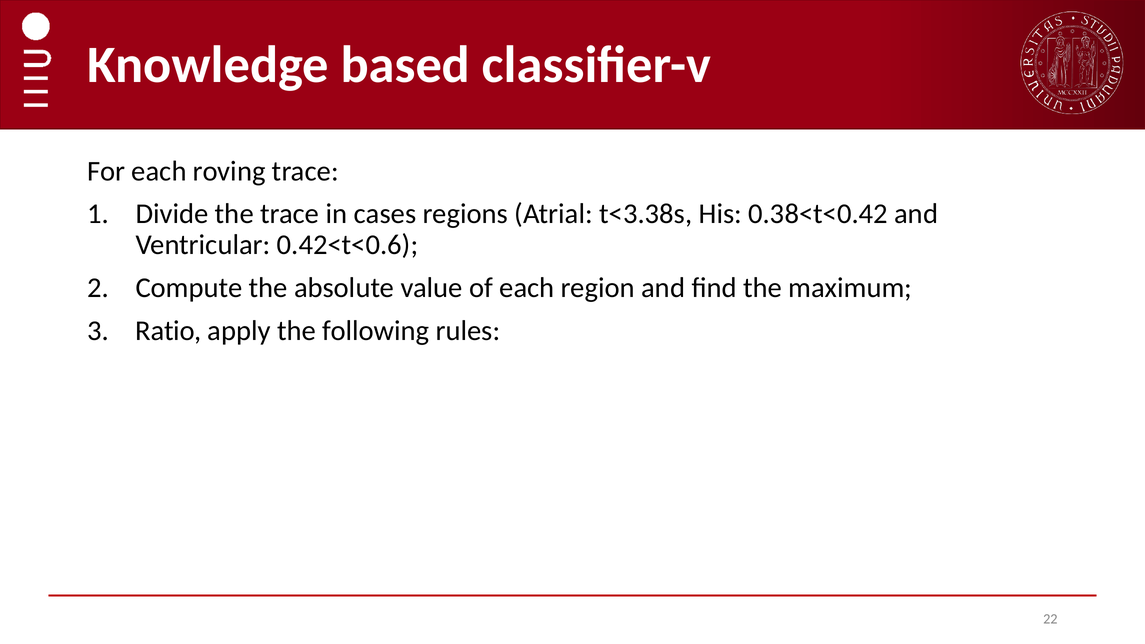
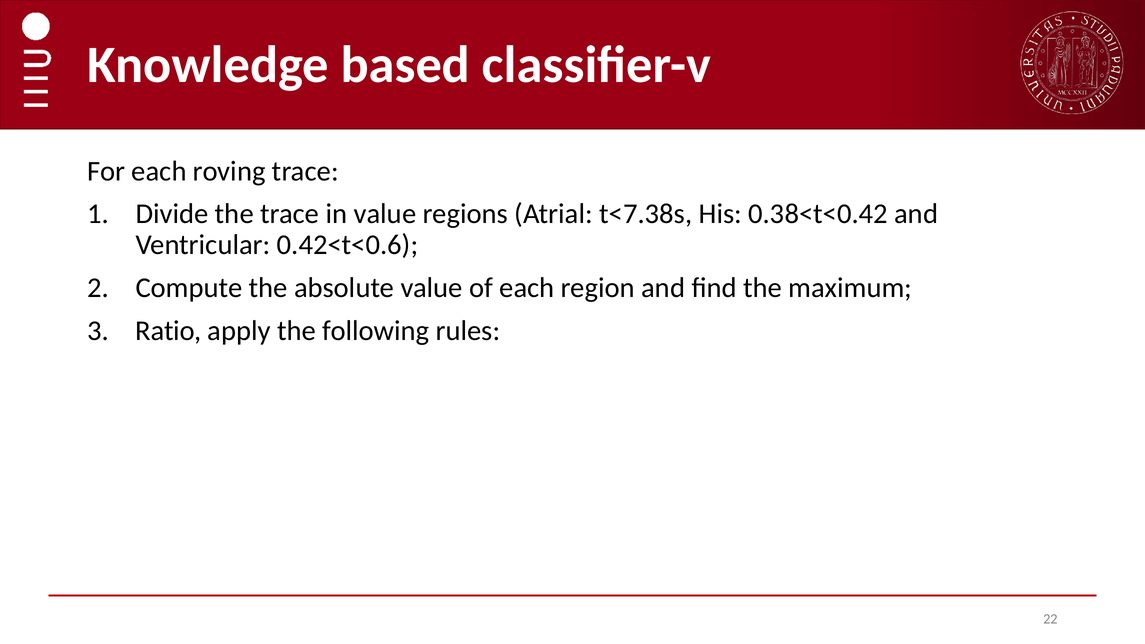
in cases: cases -> value (385, 214)
t<3.38s: t<3.38s -> t<7.38s (646, 214)
